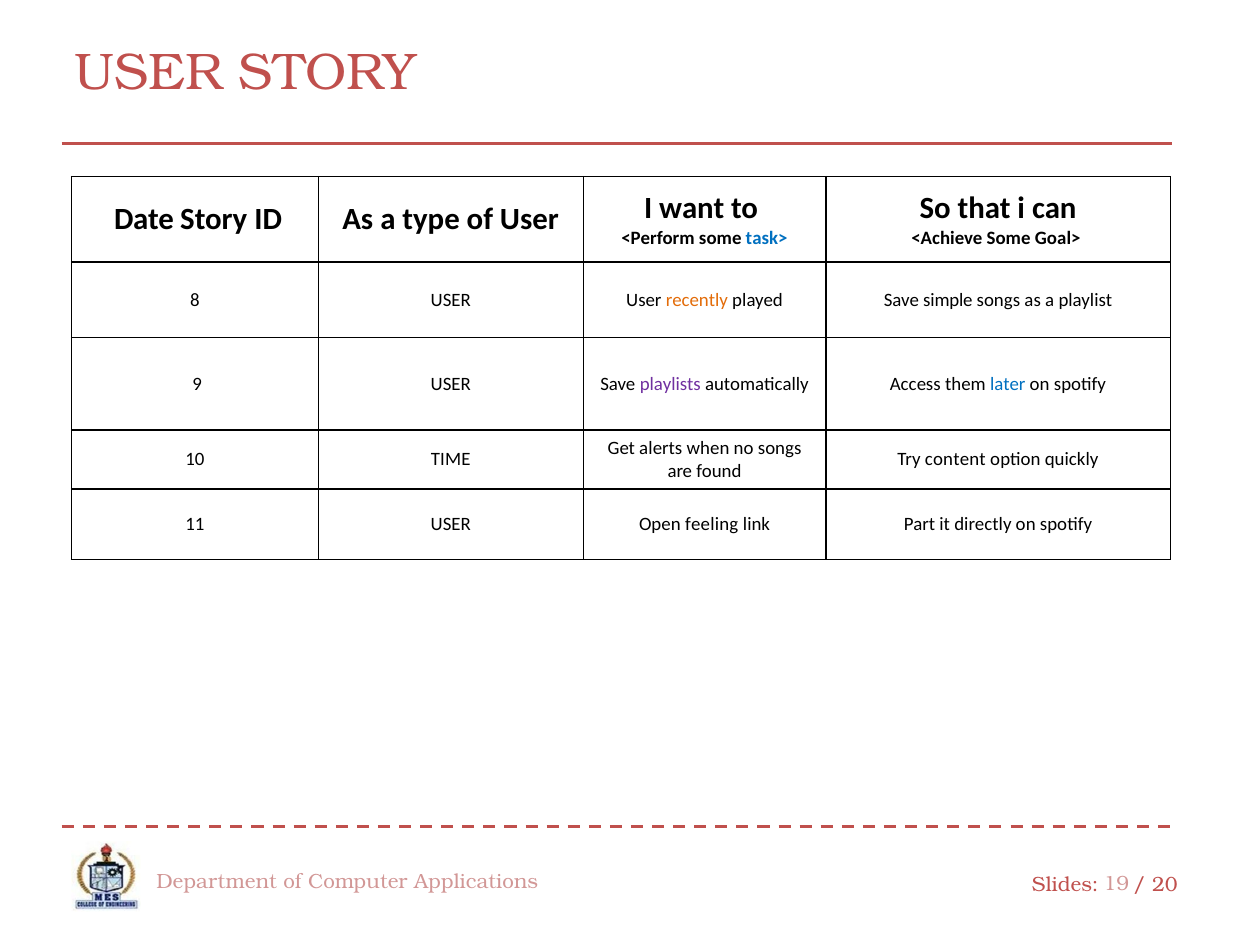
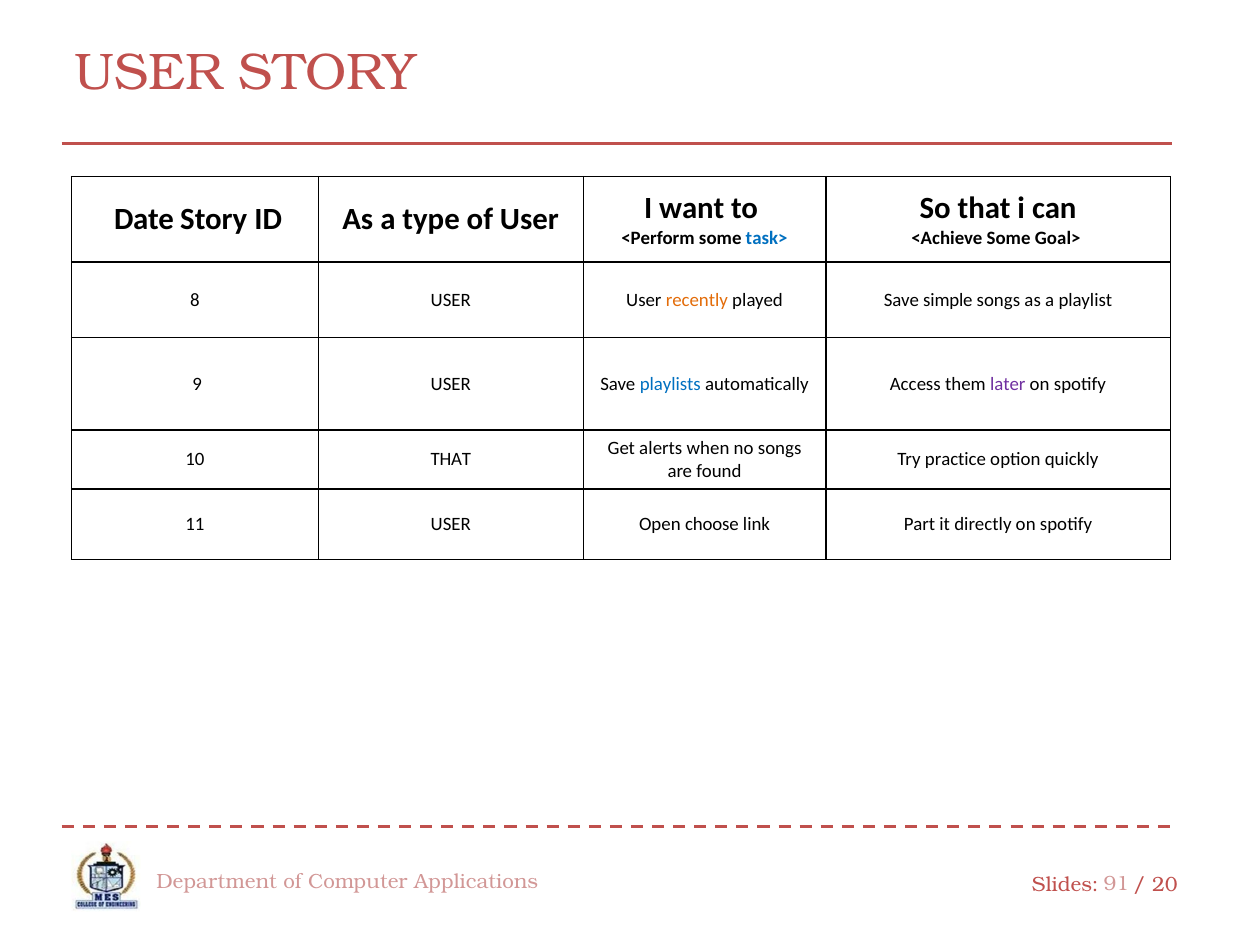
playlists colour: purple -> blue (670, 384)
later colour: blue -> purple (1008, 384)
10 TIME: TIME -> THAT (451, 460)
content: content -> practice (955, 460)
feeling: feeling -> choose (712, 525)
19: 19 -> 91 (1116, 884)
